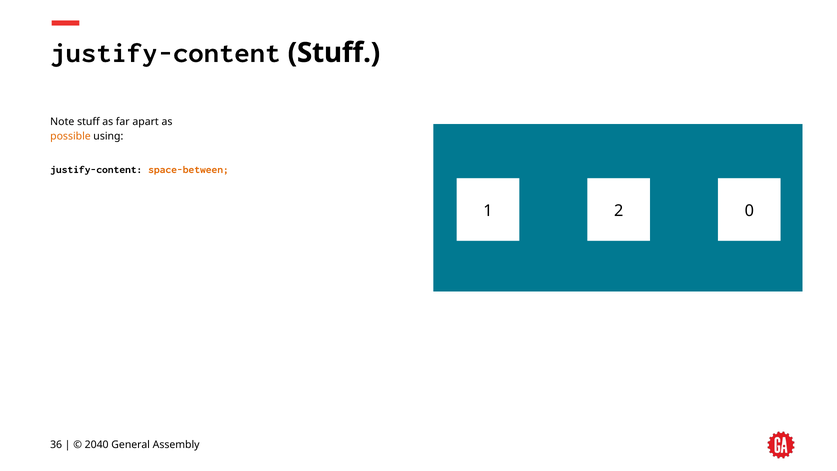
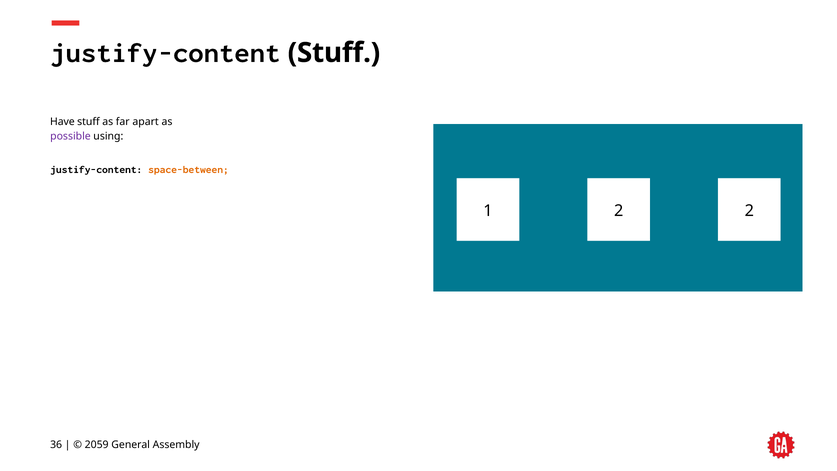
Note: Note -> Have (62, 122)
possible colour: orange -> purple (70, 136)
2 0: 0 -> 2 (749, 211)
2040: 2040 -> 2059 (97, 445)
